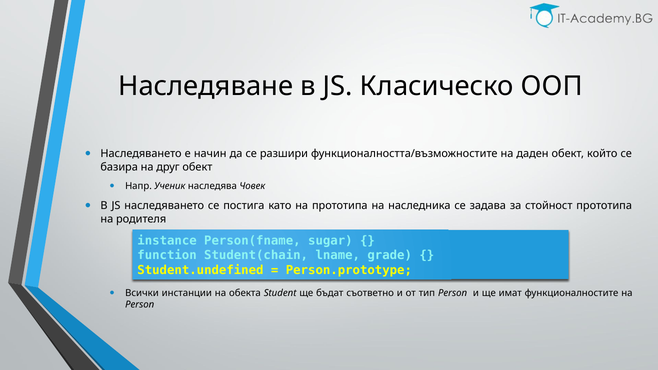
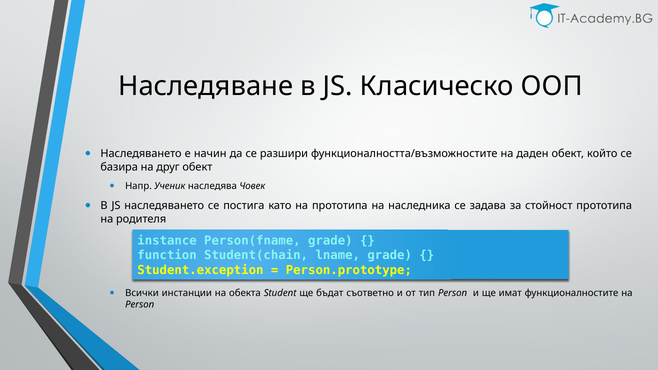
Person(fname sugar: sugar -> grade (330, 241)
Student.undefined: Student.undefined -> Student.exception (200, 270)
